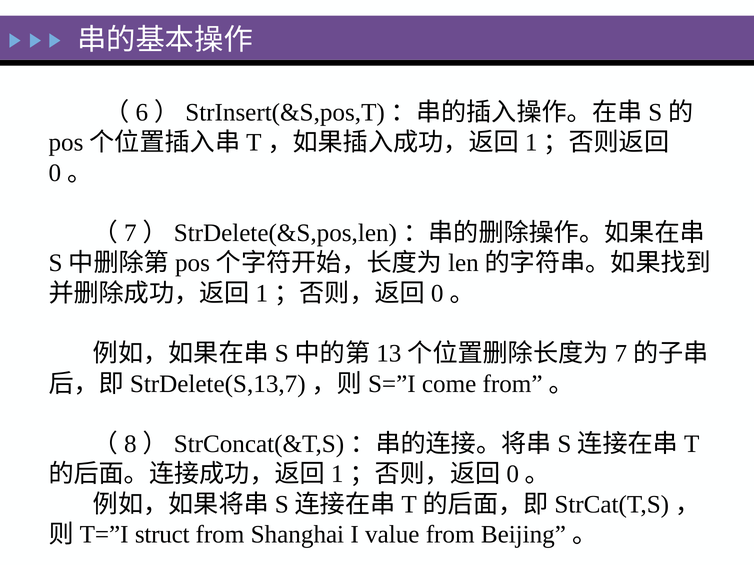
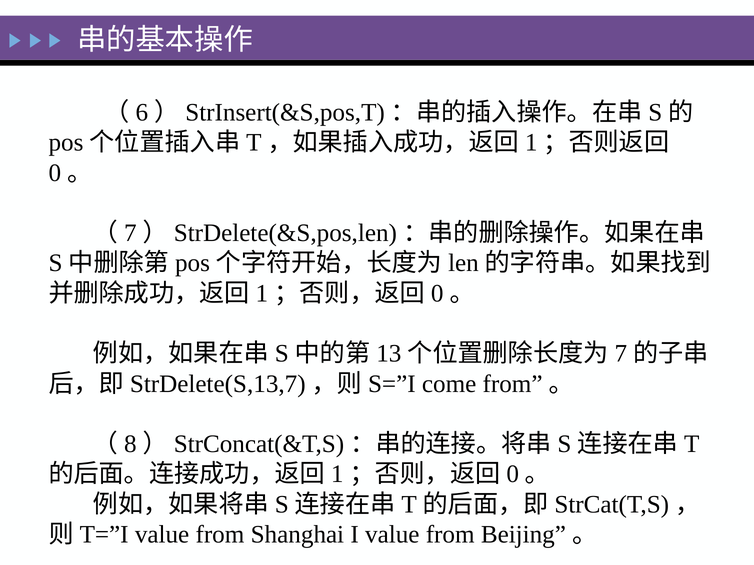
struct: struct -> value (162, 535)
